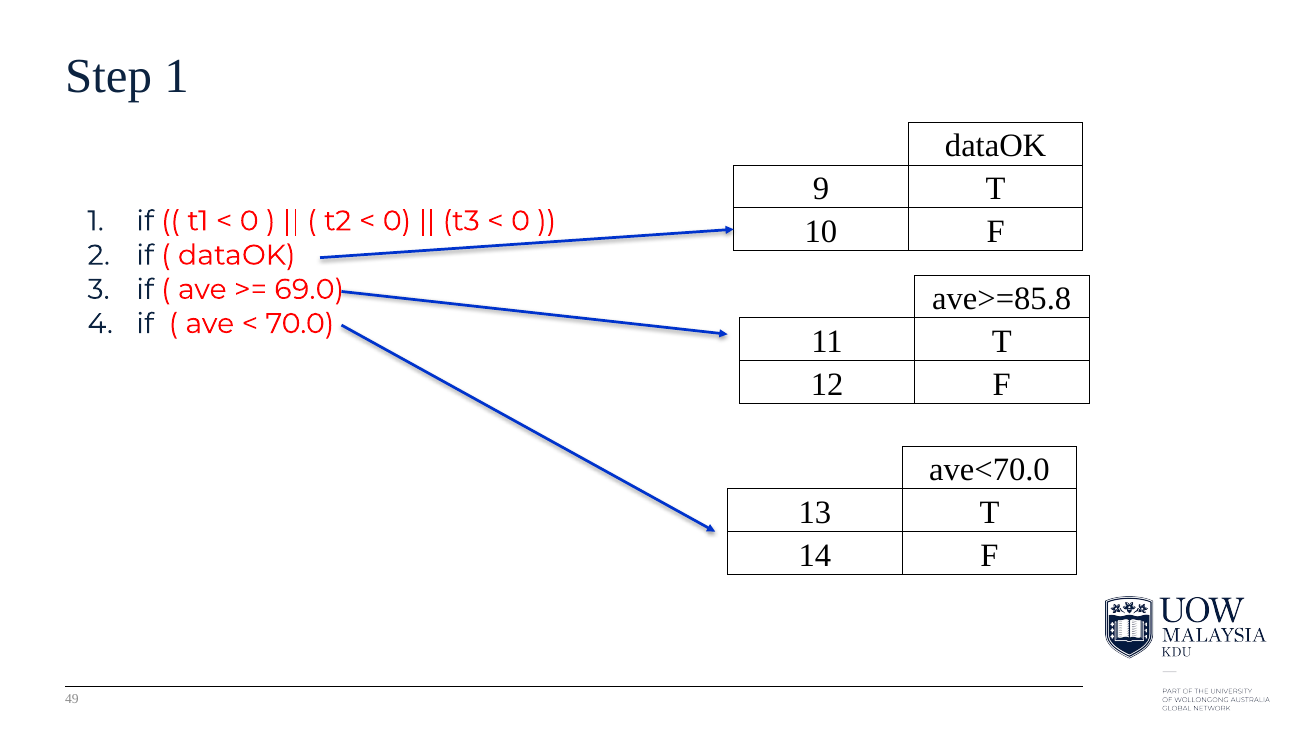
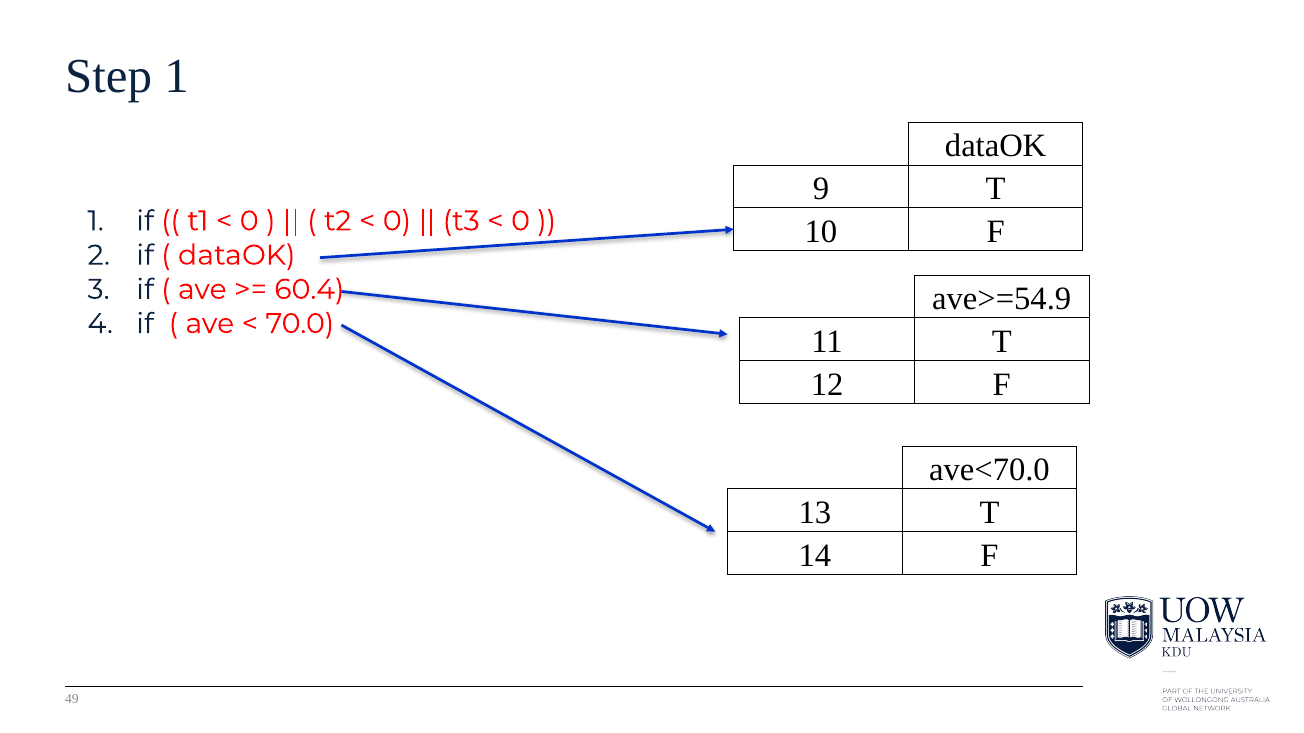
69.0: 69.0 -> 60.4 (309, 290)
ave>=85.8: ave>=85.8 -> ave>=54.9 (1002, 299)
